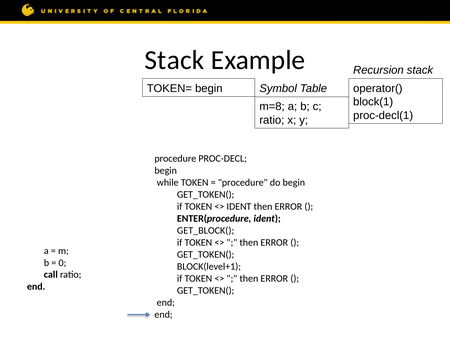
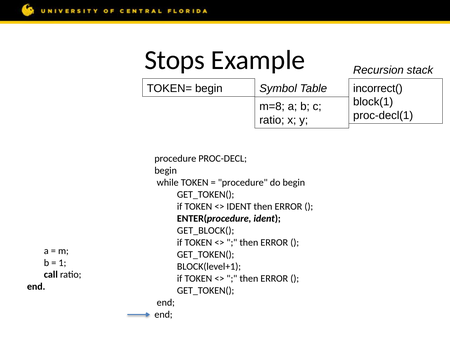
Stack: Stack -> Stops (175, 60)
operator(: operator( -> incorrect( (378, 88)
0: 0 -> 1 (62, 263)
